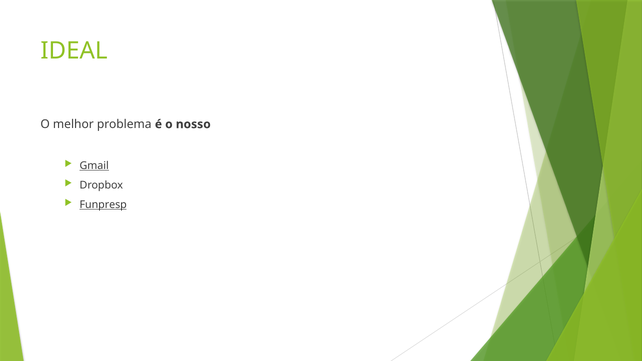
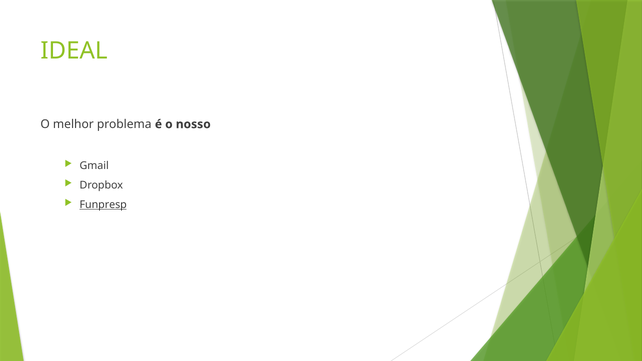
Gmail underline: present -> none (94, 166)
